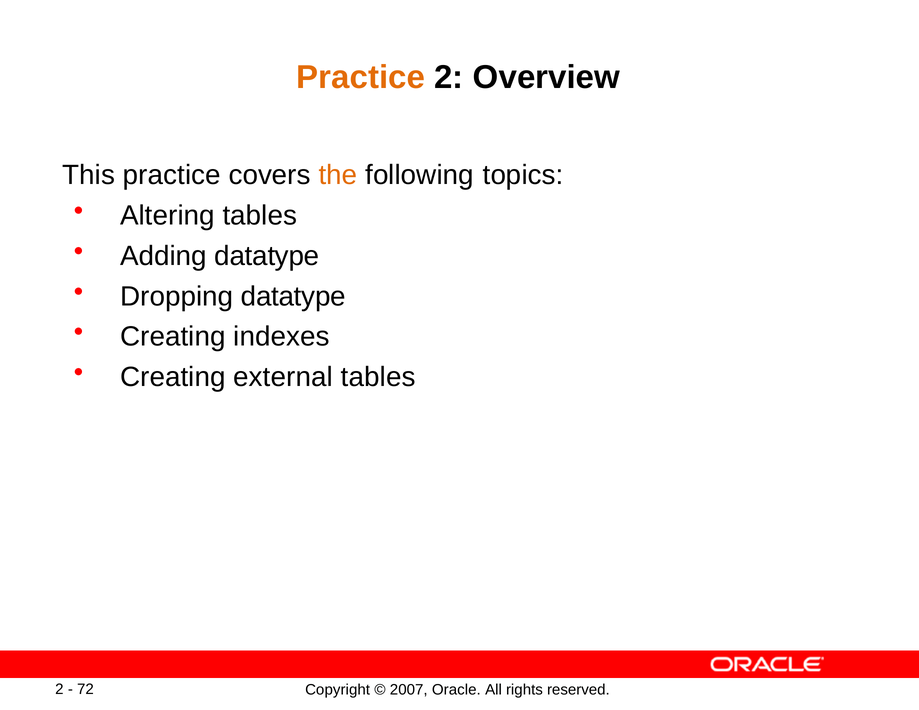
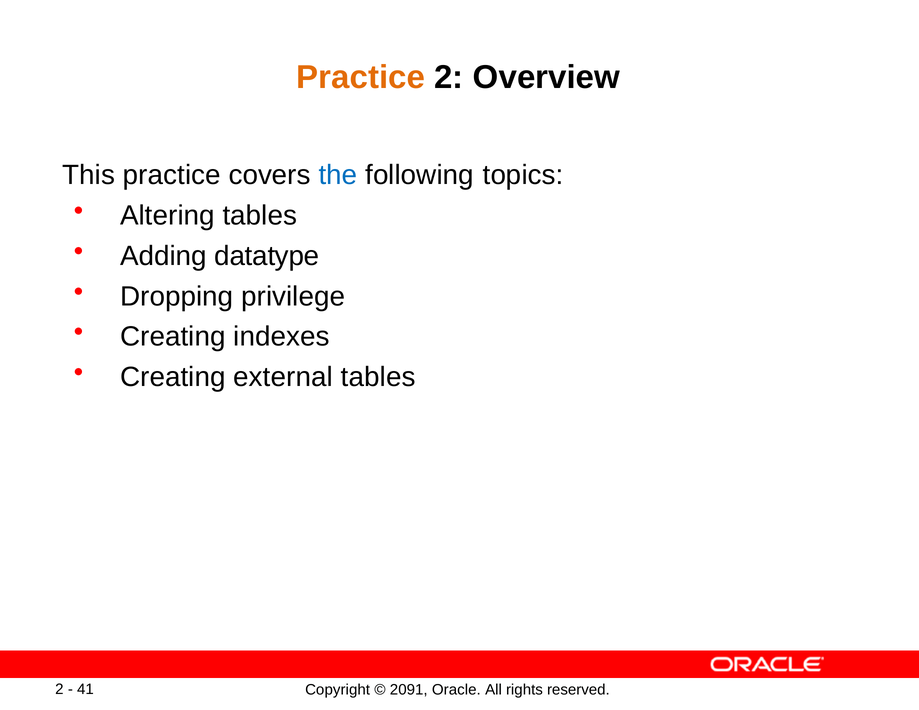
the colour: orange -> blue (338, 175)
Dropping datatype: datatype -> privilege (293, 296)
72: 72 -> 41 (85, 689)
2007: 2007 -> 2091 (409, 690)
